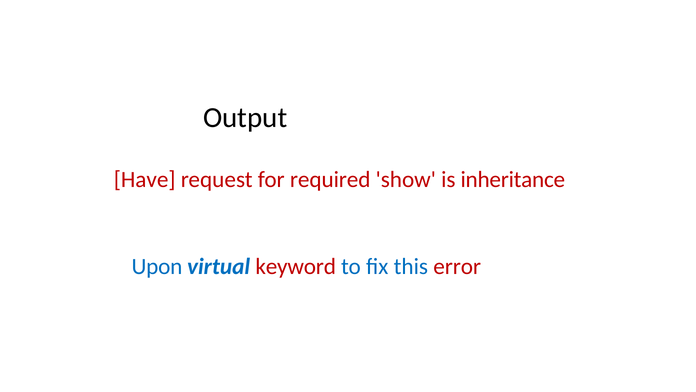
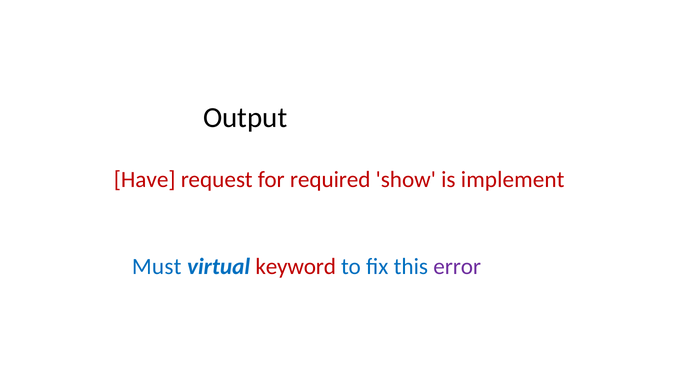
inheritance: inheritance -> implement (513, 180)
Upon: Upon -> Must (157, 266)
error colour: red -> purple (457, 266)
